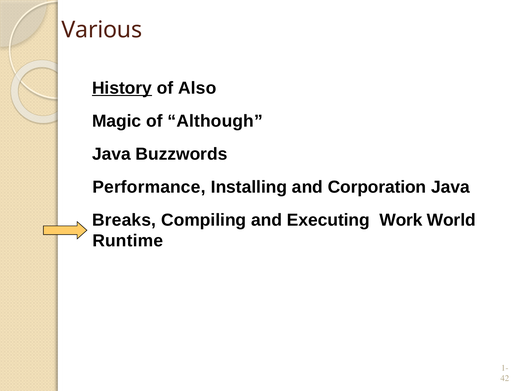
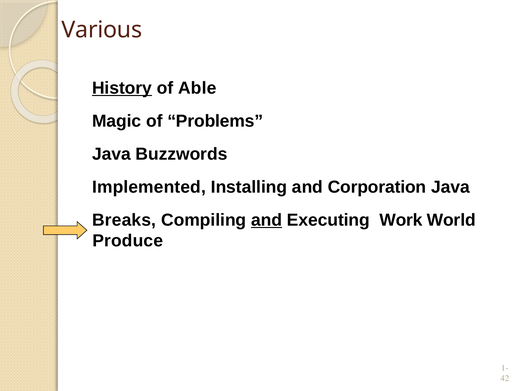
Also: Also -> Able (197, 88)
Although: Although -> Problems (215, 121)
Performance: Performance -> Implemented (149, 187)
and underline: none -> present (267, 220)
Runtime: Runtime -> Produce (128, 241)
